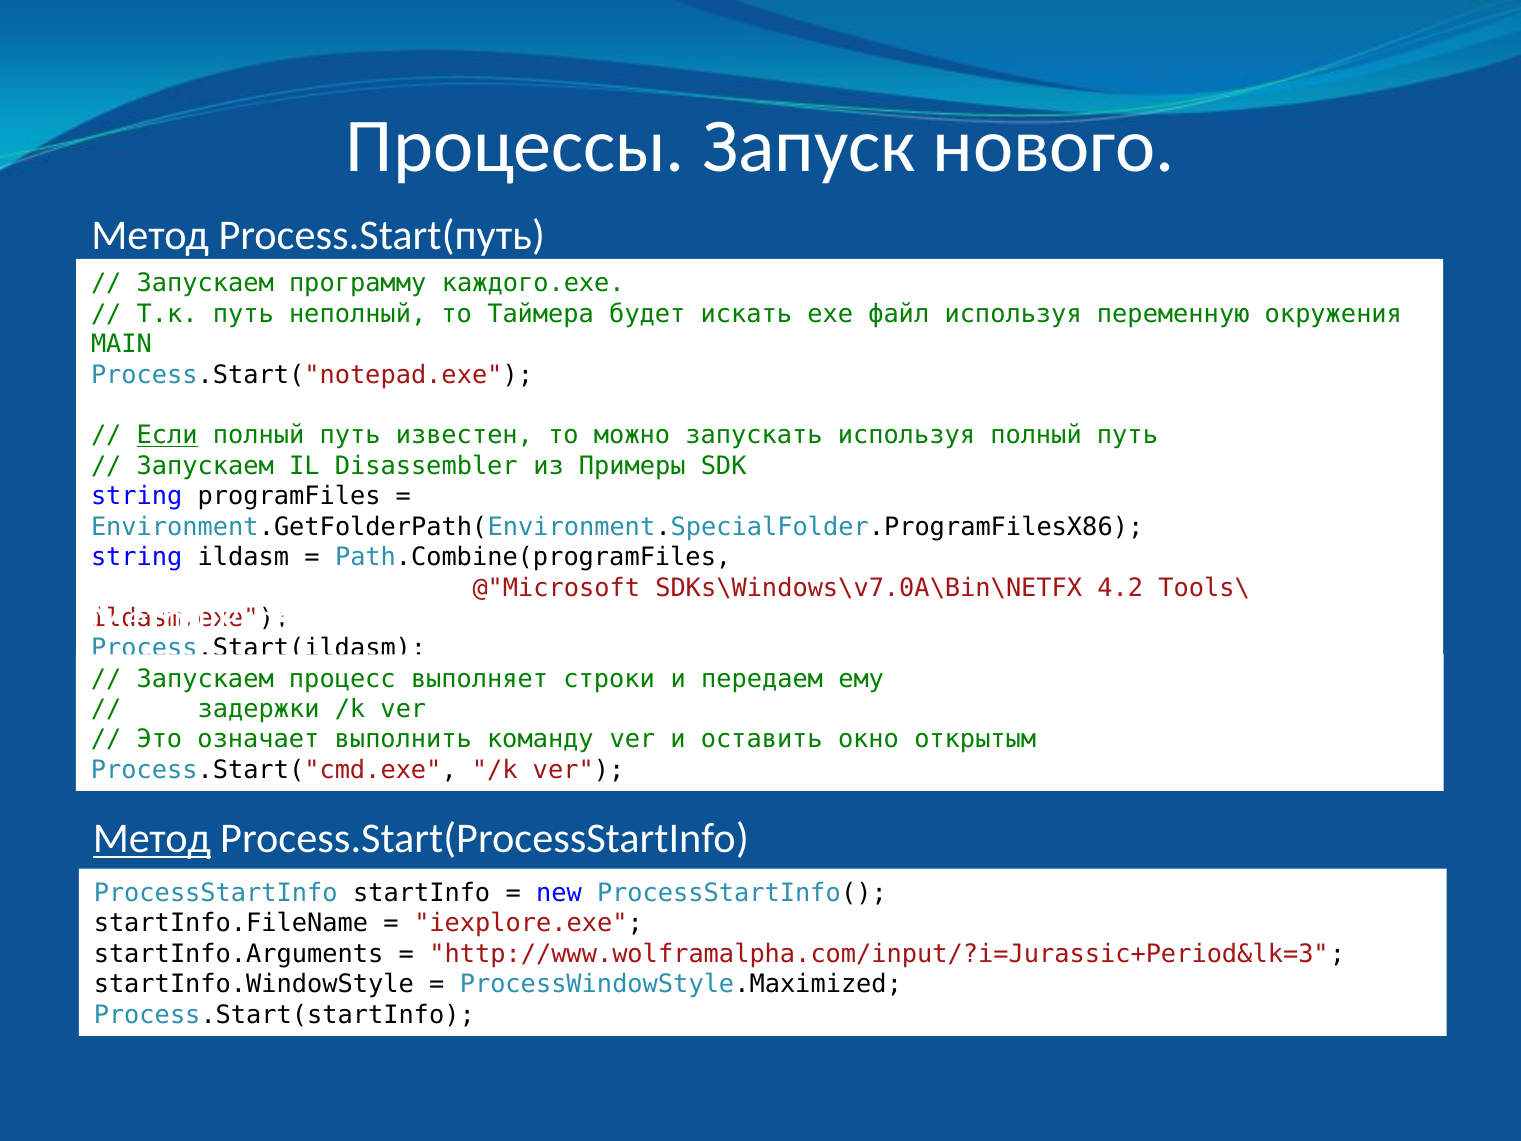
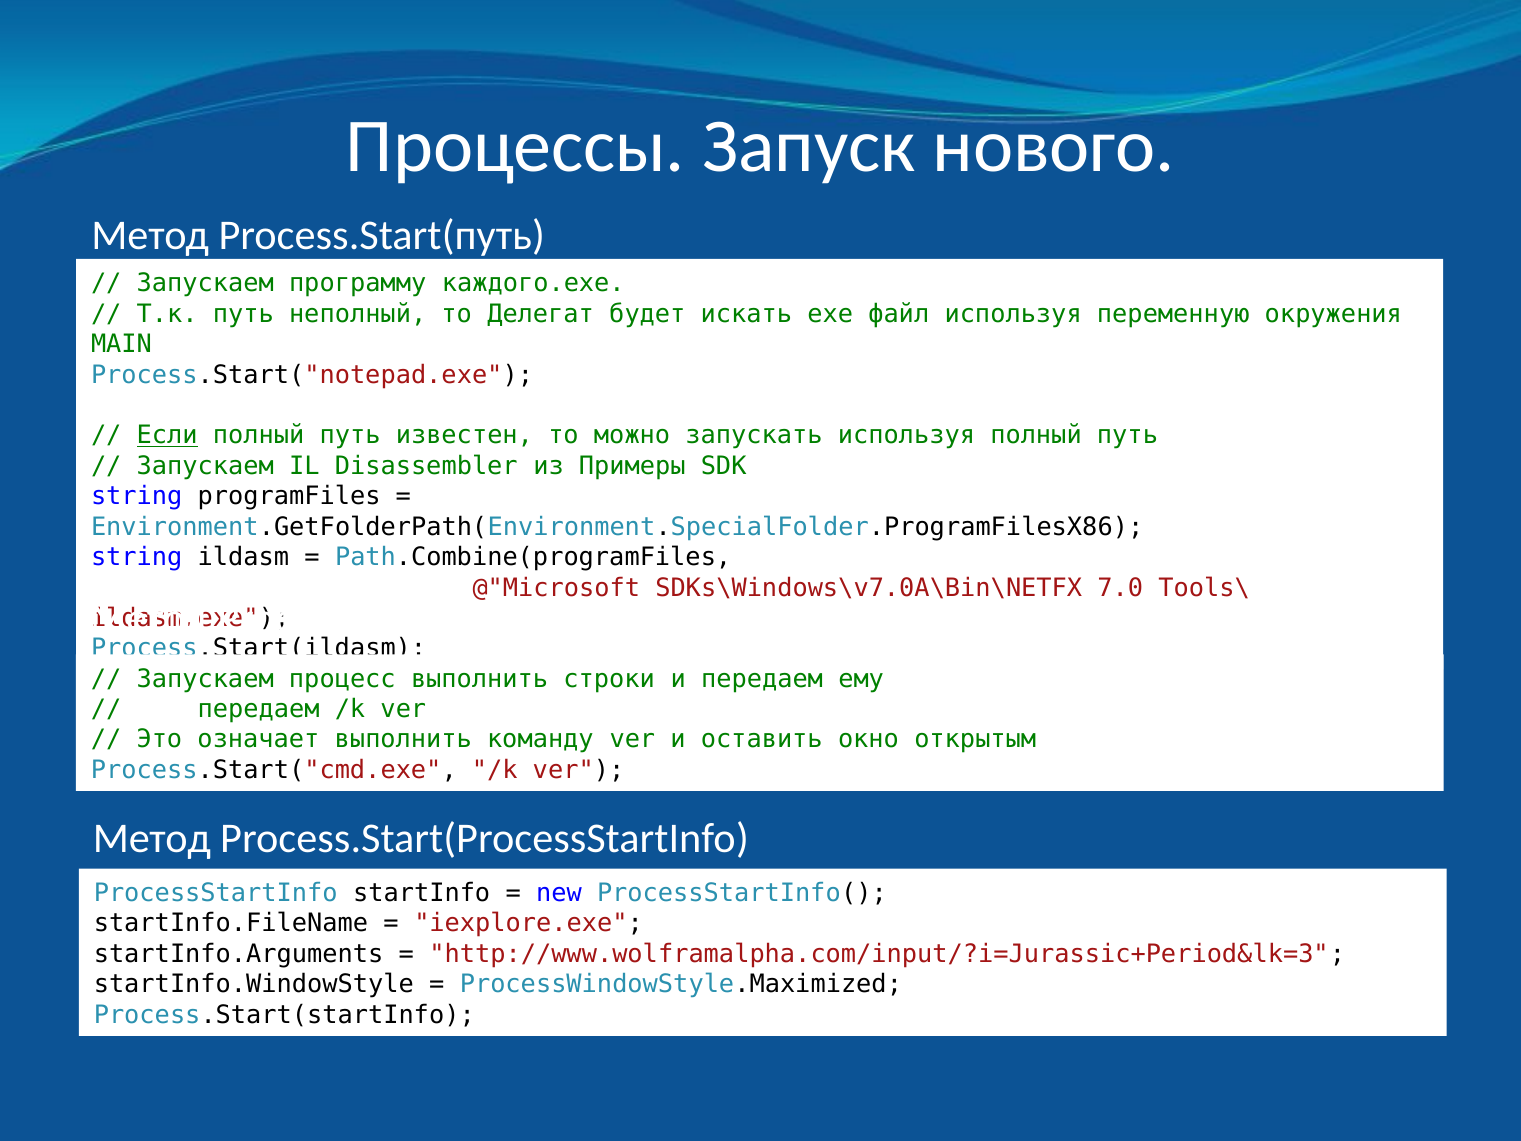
Таймера: Таймера -> Делегат (541, 314)
4.2: 4.2 -> 7.0 (1120, 588)
процесс выполняет: выполняет -> выполнить (480, 679)
задержки: задержки -> передаем (259, 709)
Метод underline: present -> none (152, 839)
